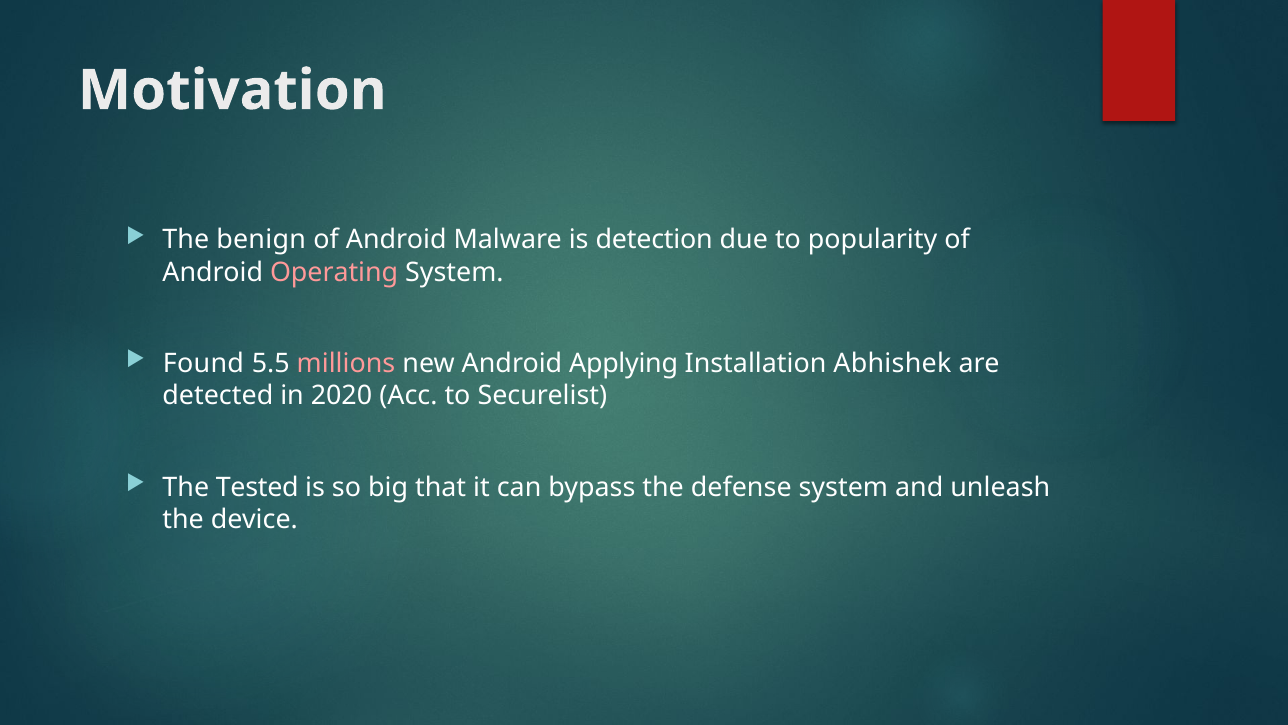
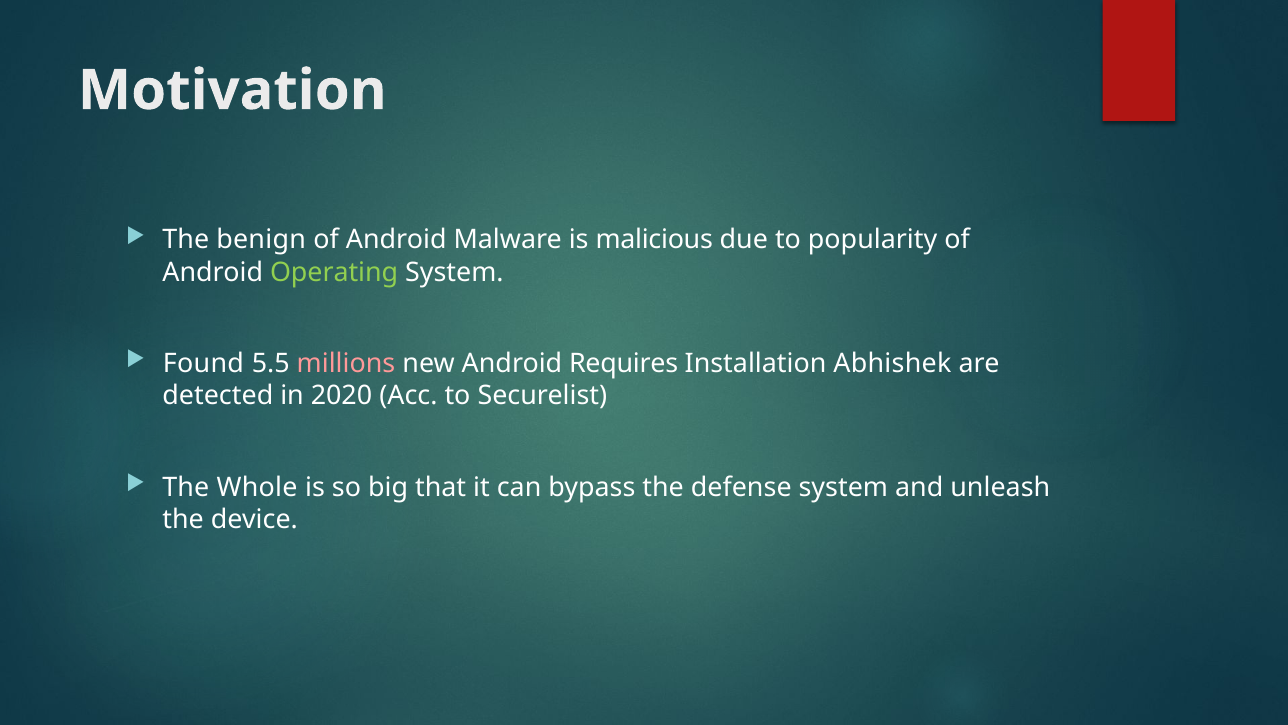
detection: detection -> malicious (654, 240)
Operating colour: pink -> light green (334, 272)
Applying: Applying -> Requires (624, 363)
Tested: Tested -> Whole (257, 487)
